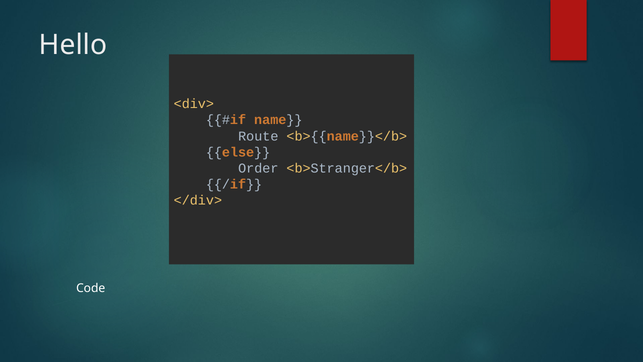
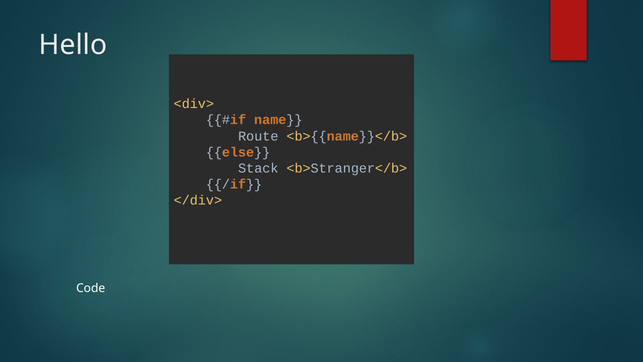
Order: Order -> Stack (258, 168)
